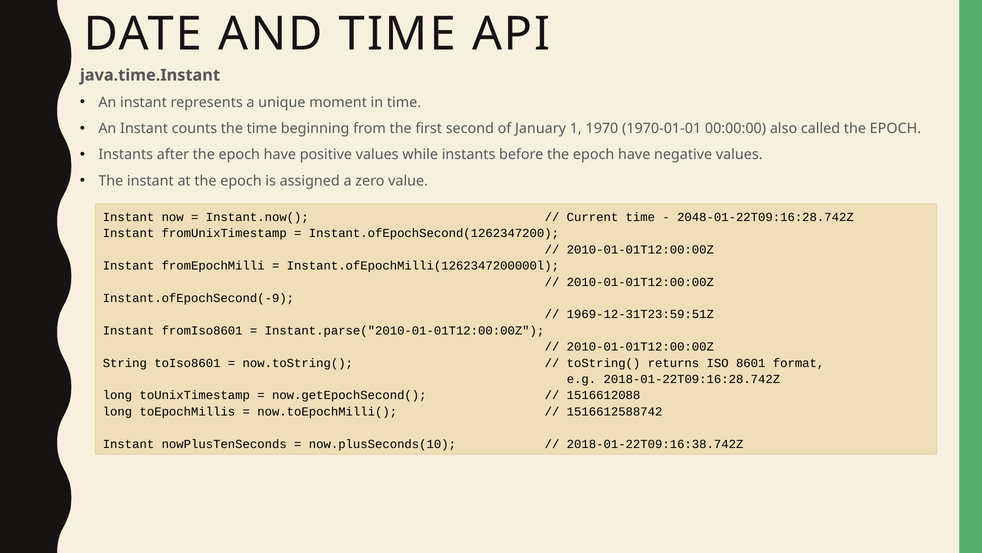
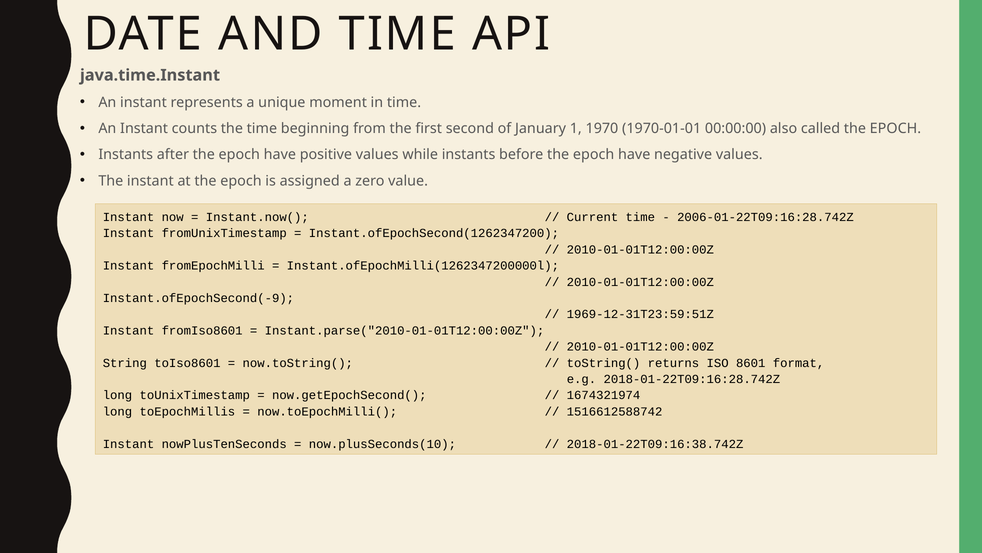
2048-01-22T09:16:28.742Z: 2048-01-22T09:16:28.742Z -> 2006-01-22T09:16:28.742Z (765, 217)
1516612088: 1516612088 -> 1674321974 (604, 395)
